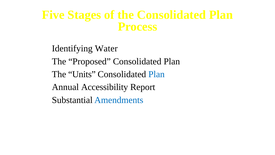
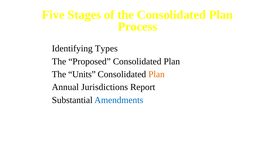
Water: Water -> Types (106, 48)
Plan colour: blue -> orange (157, 74)
Accessibility: Accessibility -> Jurisdictions (105, 87)
